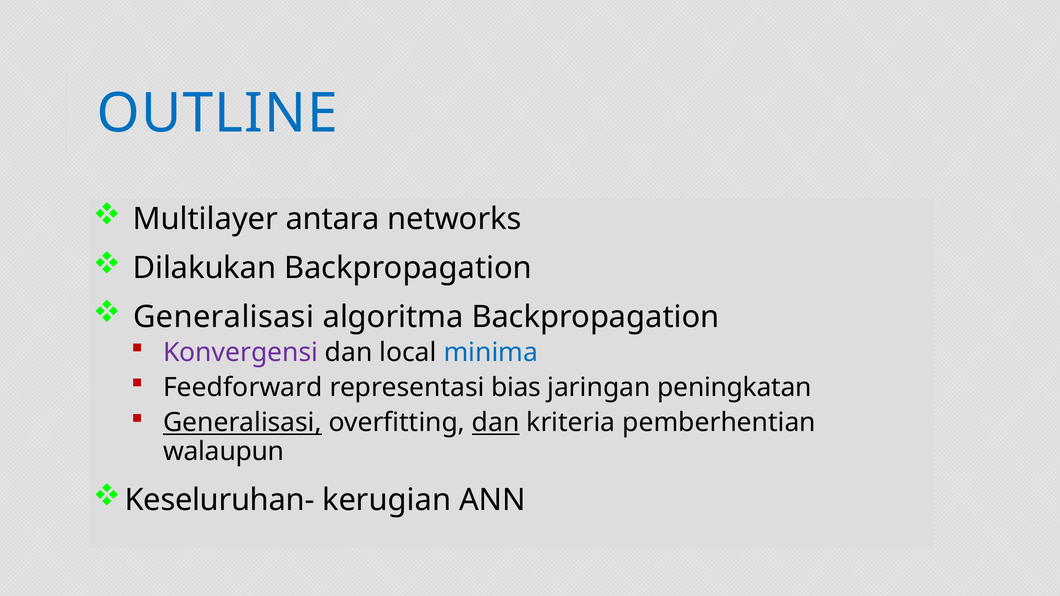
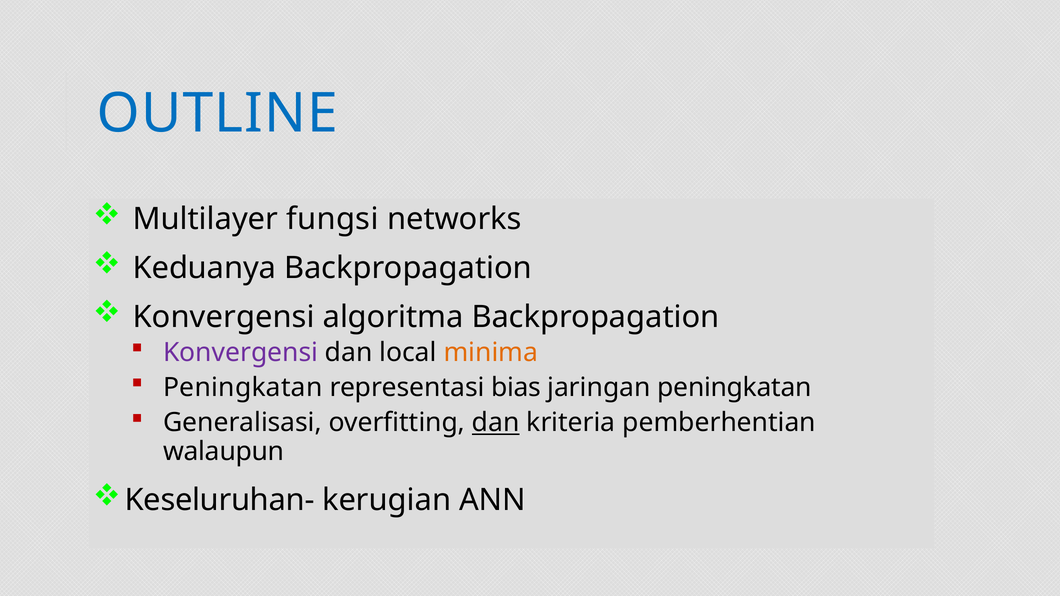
antara: antara -> fungsi (332, 219)
Dilakukan: Dilakukan -> Keduanya (204, 268)
Generalisasi: Generalisasi -> Konvergensi (224, 317)
minima colour: blue -> orange (491, 352)
Feedforward: Feedforward -> Peningkatan (243, 388)
Generalisasi underline: present -> none (242, 423)
